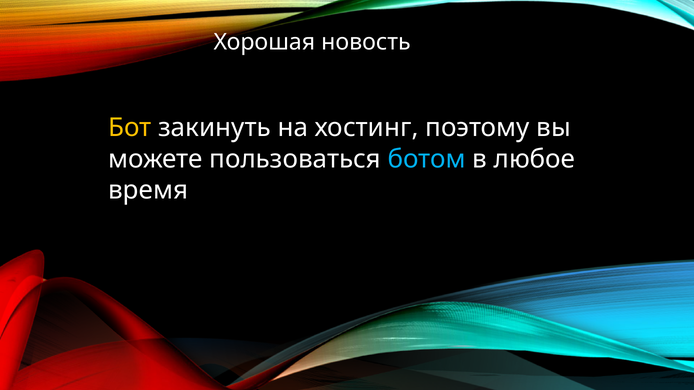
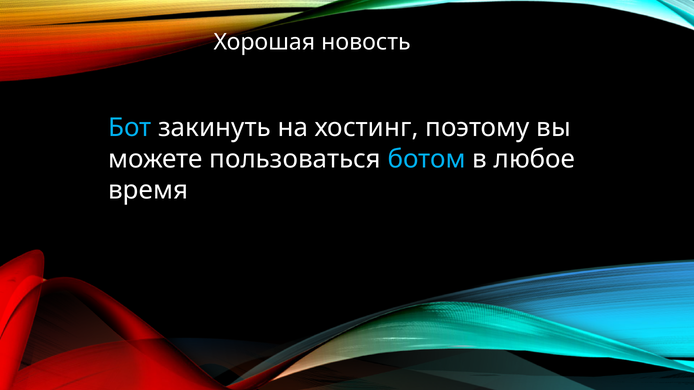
Бот colour: yellow -> light blue (130, 128)
